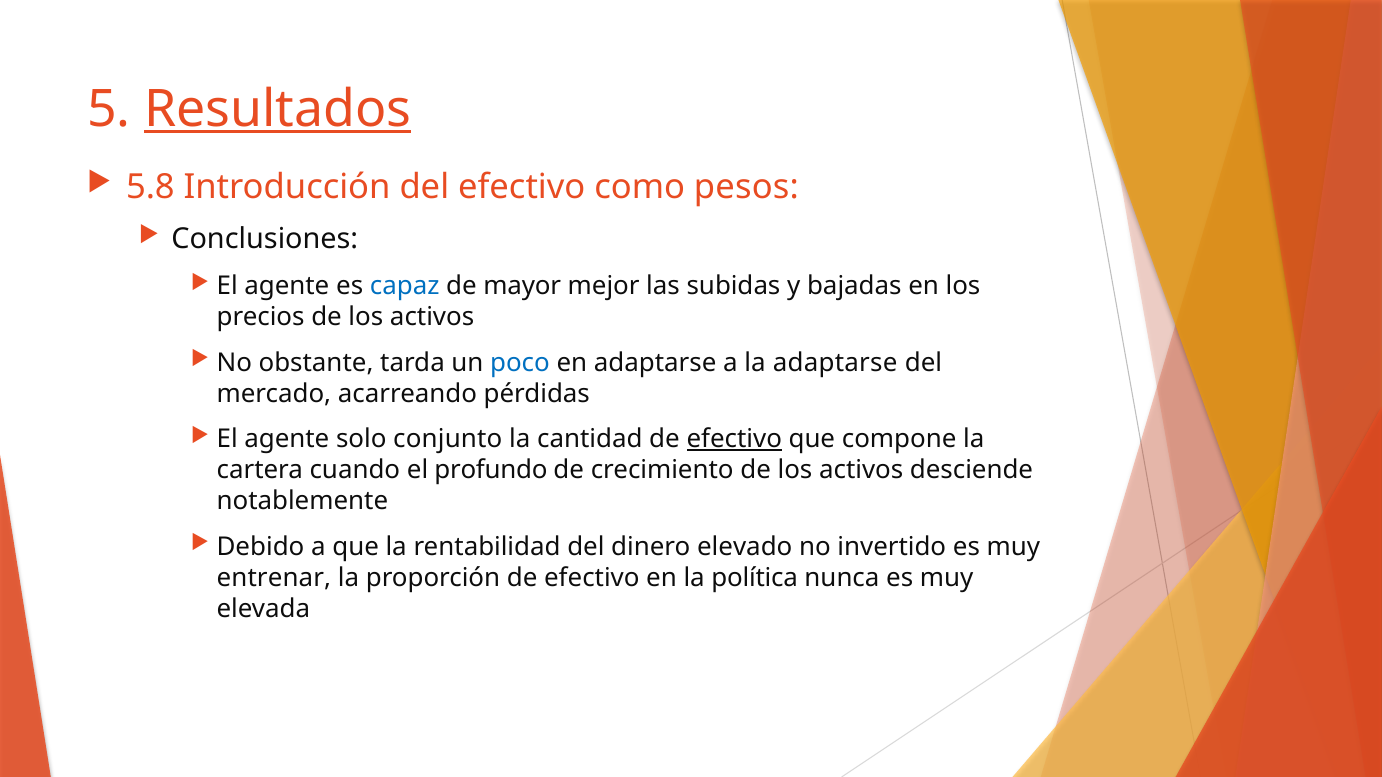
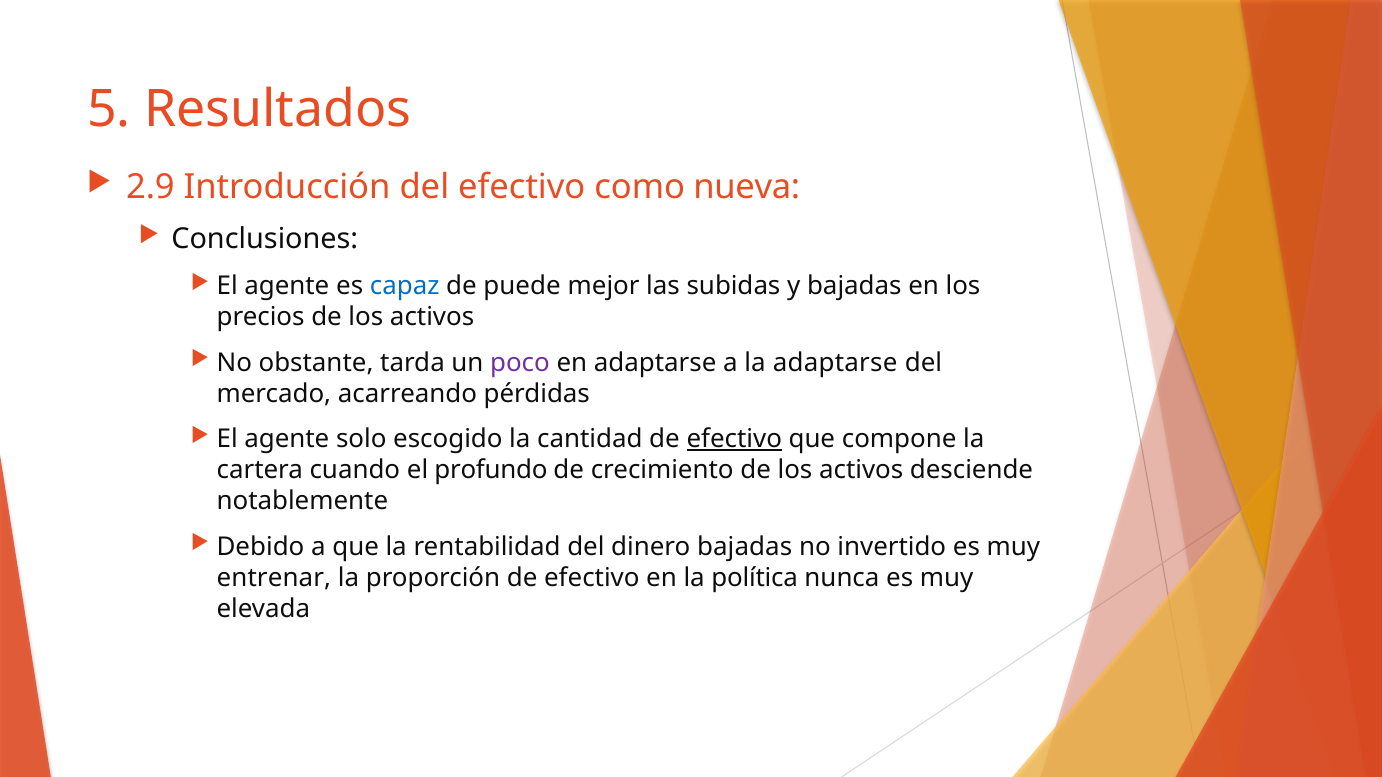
Resultados underline: present -> none (278, 109)
5.8: 5.8 -> 2.9 (150, 187)
pesos: pesos -> nueva (747, 187)
mayor: mayor -> puede (522, 286)
poco colour: blue -> purple (520, 363)
conjunto: conjunto -> escogido (448, 439)
dinero elevado: elevado -> bajadas (745, 547)
